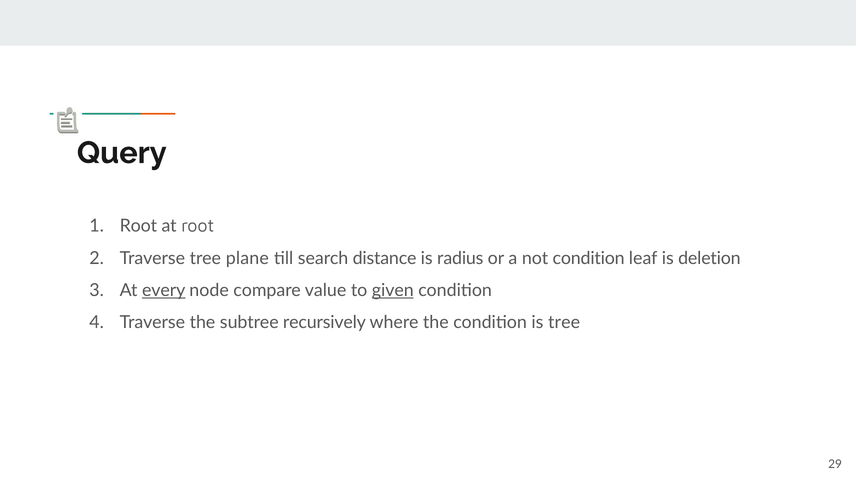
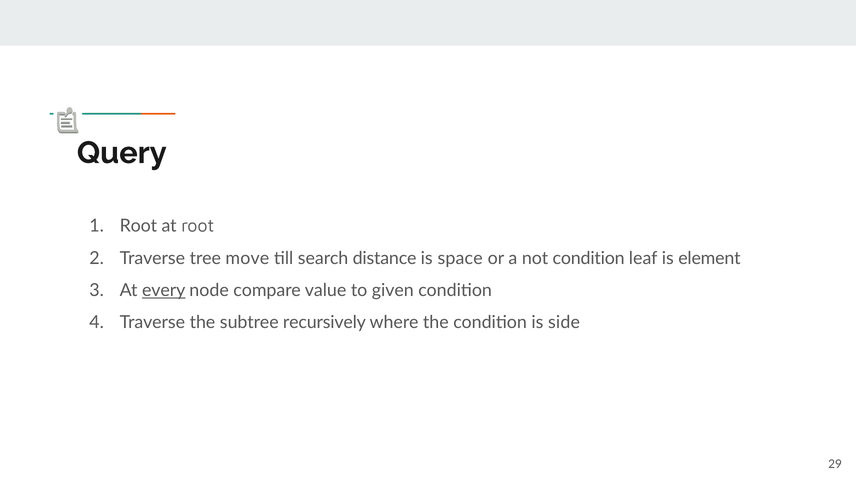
plane: plane -> move (247, 258)
radius: radius -> space (460, 258)
deletion: deletion -> element (709, 258)
given underline: present -> none (393, 290)
is tree: tree -> side (564, 322)
